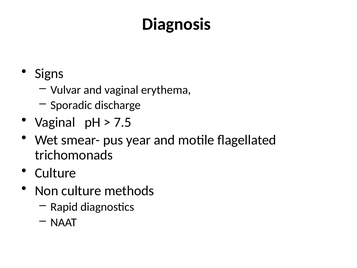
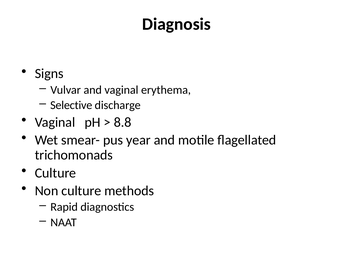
Sporadic: Sporadic -> Selective (71, 105)
7.5: 7.5 -> 8.8 (123, 122)
